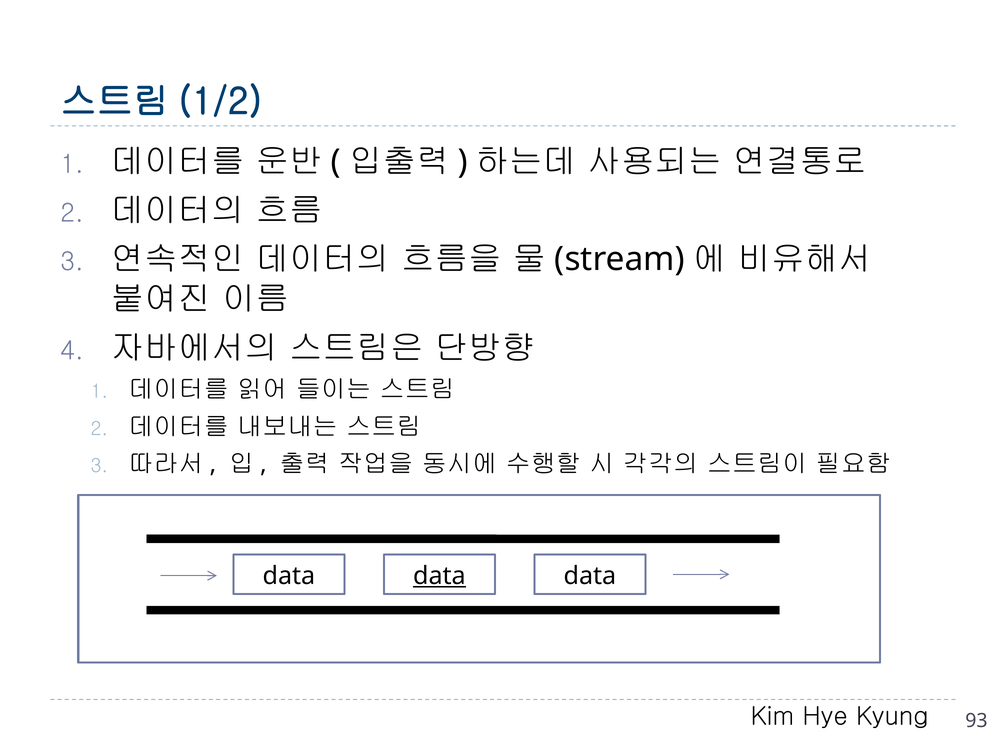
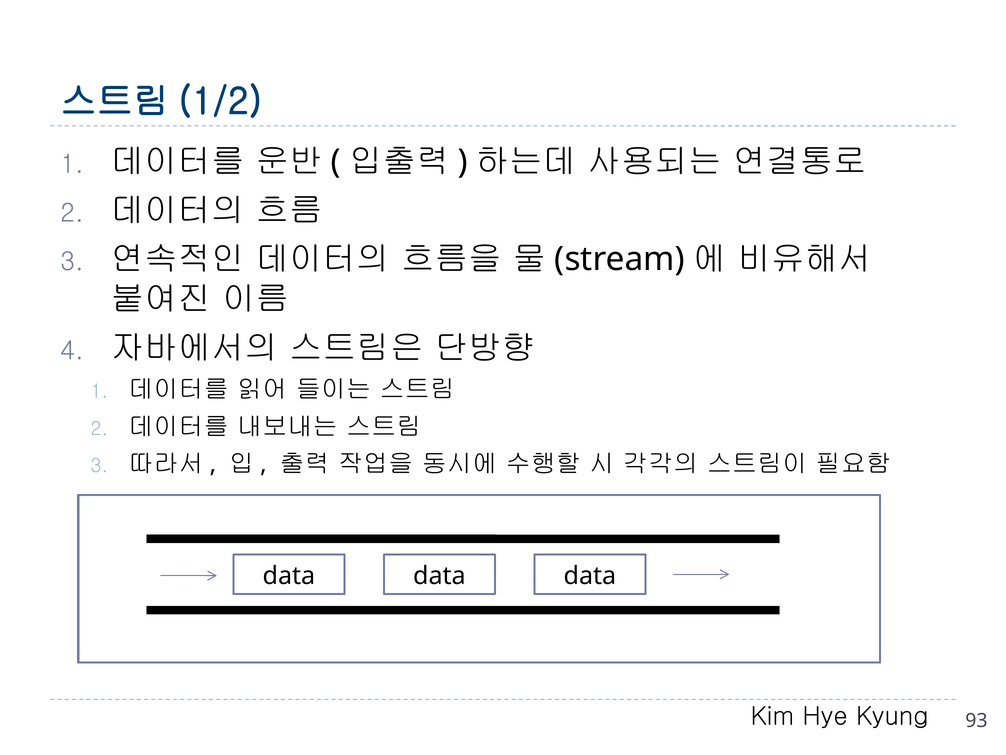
data underline: present -> none (439, 576)
